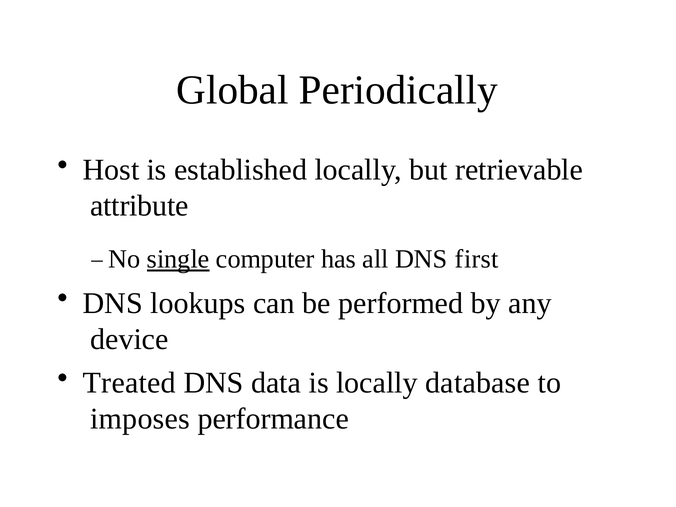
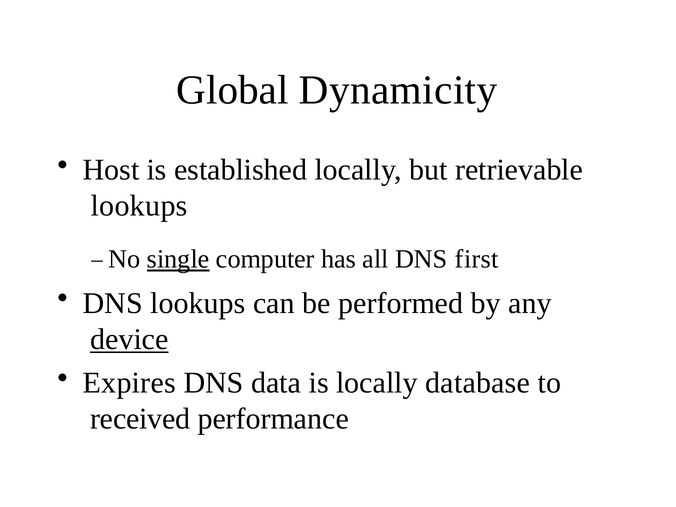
Periodically: Periodically -> Dynamicity (398, 90)
attribute: attribute -> lookups (139, 206)
device underline: none -> present (129, 339)
Treated: Treated -> Expires (129, 383)
imposes: imposes -> received (140, 419)
